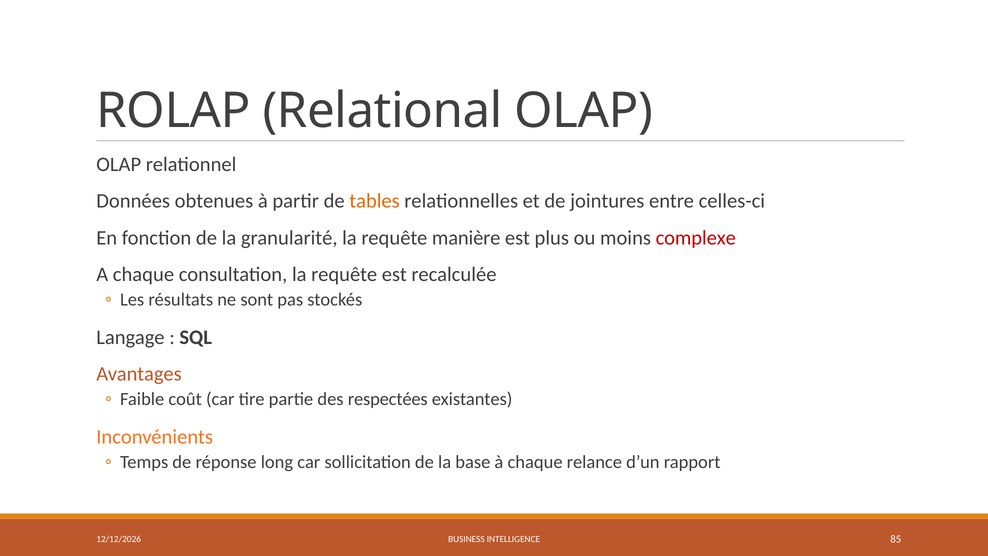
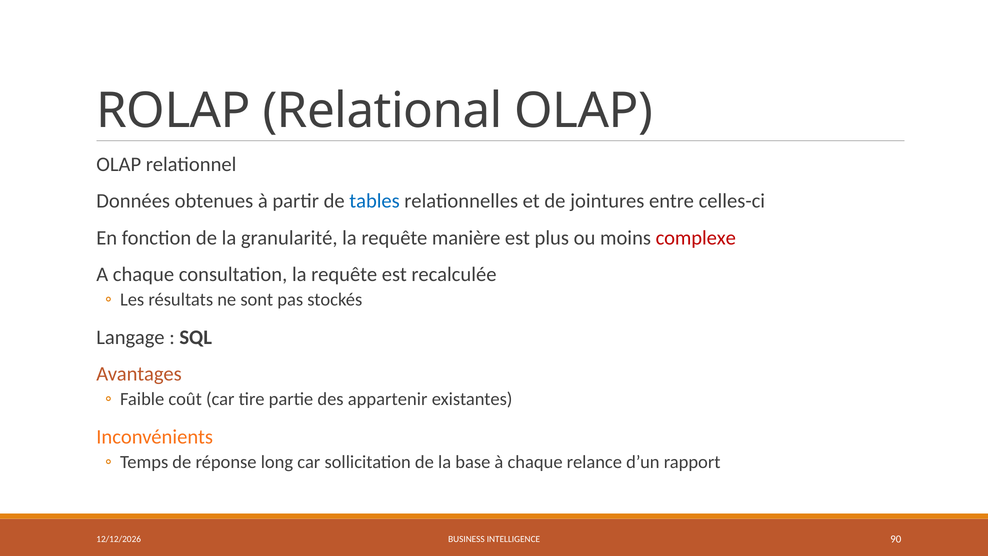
tables colour: orange -> blue (375, 201)
respectées: respectées -> appartenir (388, 399)
85: 85 -> 90 (896, 539)
